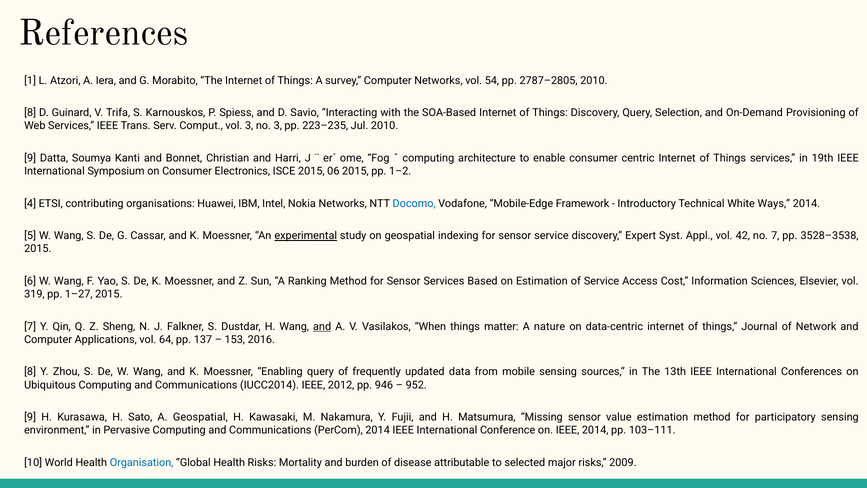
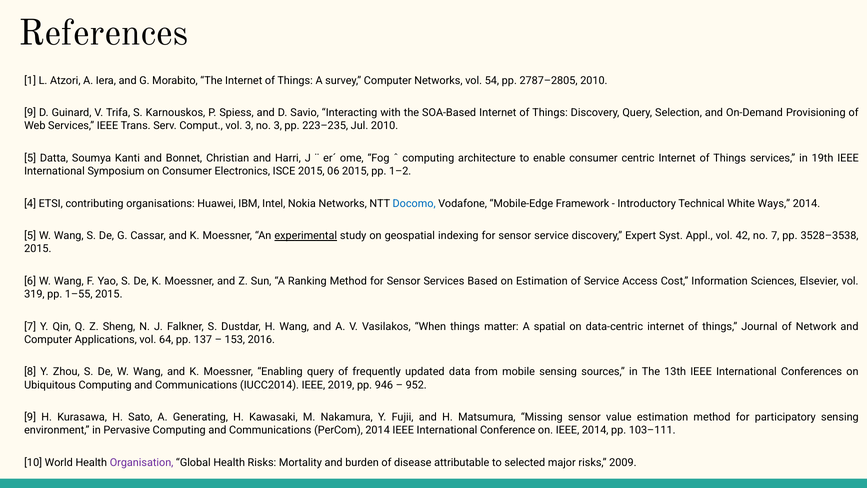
8: 8 -> 9 (30, 113)
9: 9 -> 5 (30, 158)
1–27: 1–27 -> 1–55 (79, 294)
and underline: present -> none (322, 326)
nature: nature -> spatial (550, 326)
2012: 2012 -> 2019 (341, 385)
A Geospatial: Geospatial -> Generating (200, 417)
Organisation colour: blue -> purple (142, 462)
